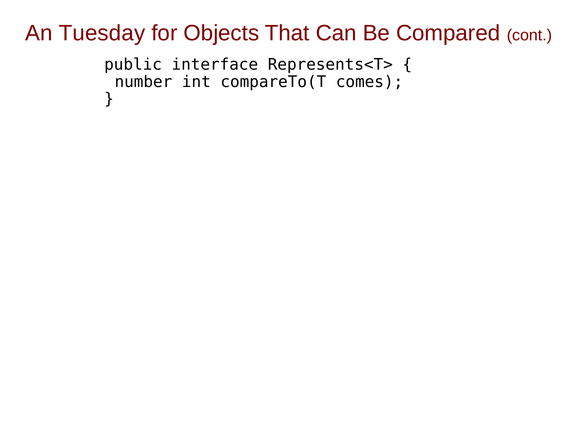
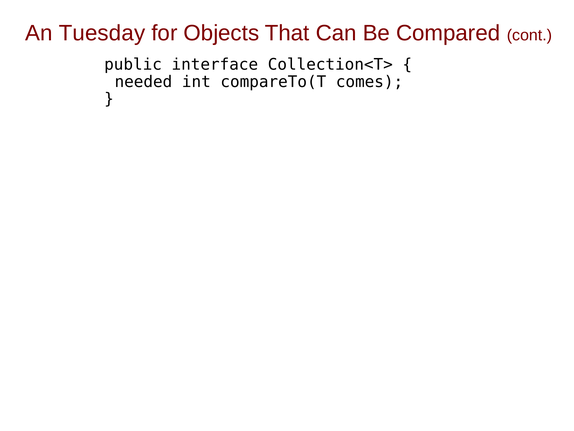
Represents<T>: Represents<T> -> Collection<T> (330, 64)
number: number -> needed (143, 82)
